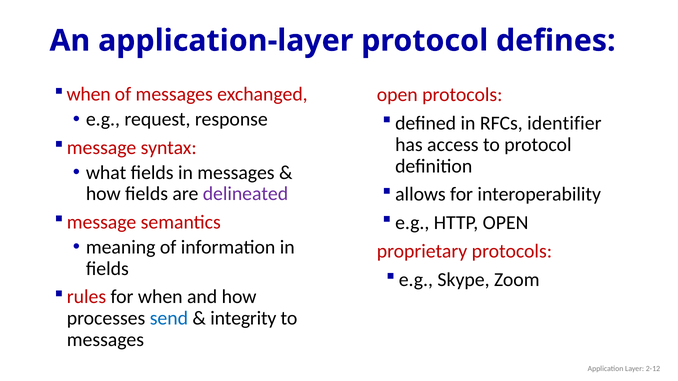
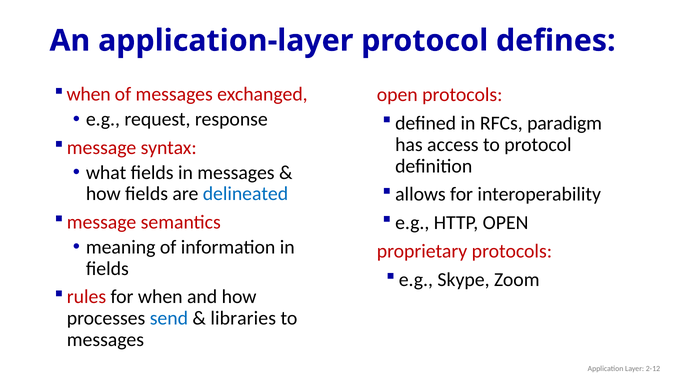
identifier: identifier -> paradigm (565, 123)
delineated colour: purple -> blue (245, 194)
integrity: integrity -> libraries (243, 319)
